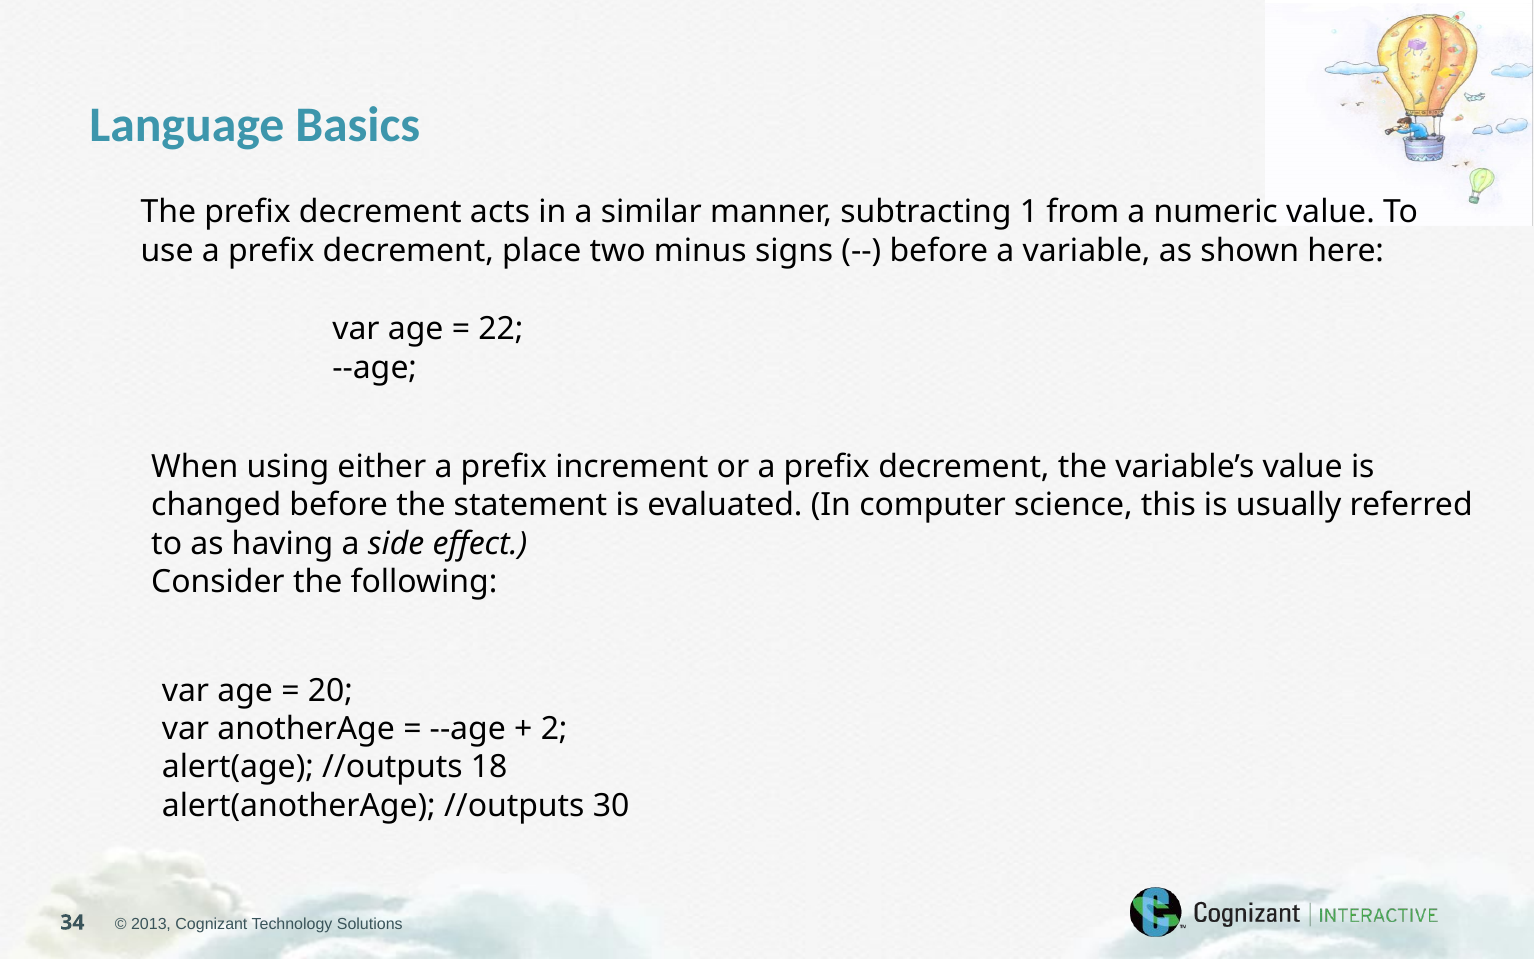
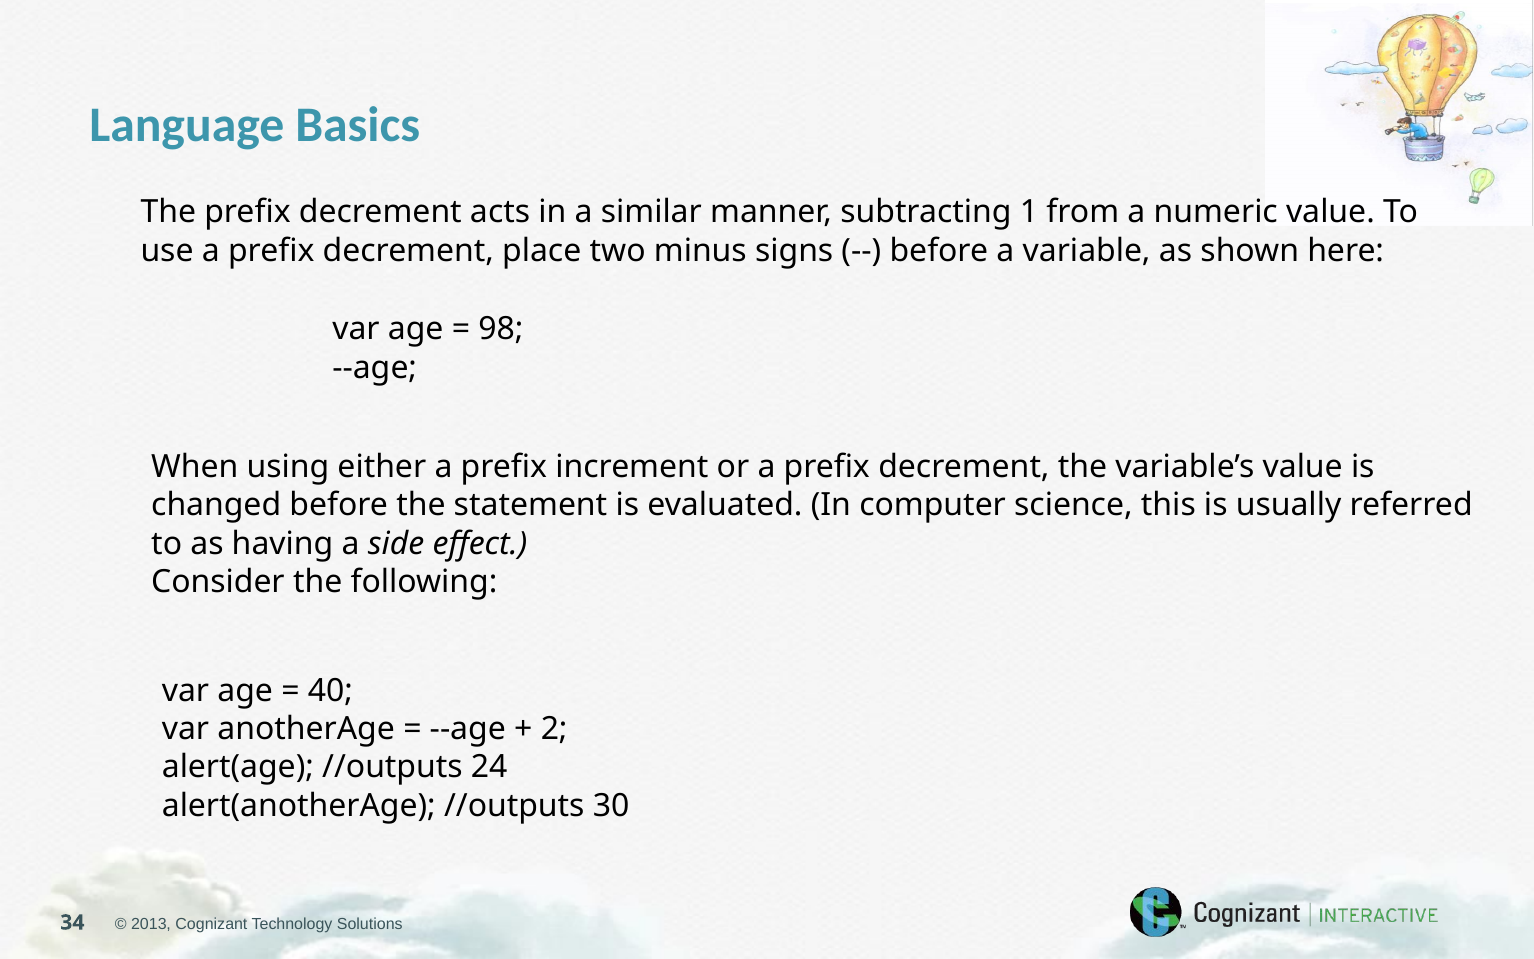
22: 22 -> 98 (501, 329)
20: 20 -> 40 (330, 690)
18: 18 -> 24 (489, 767)
